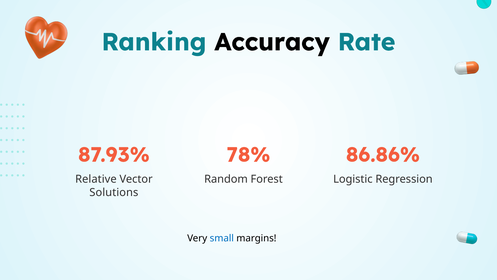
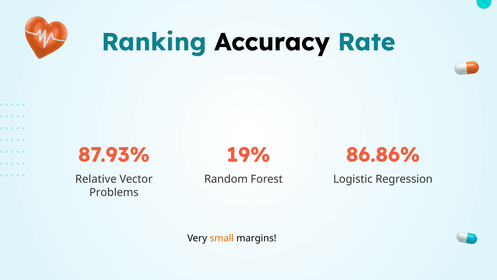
78%: 78% -> 19% (248, 155)
Solutions: Solutions -> Problems (114, 192)
small colour: blue -> orange (222, 238)
